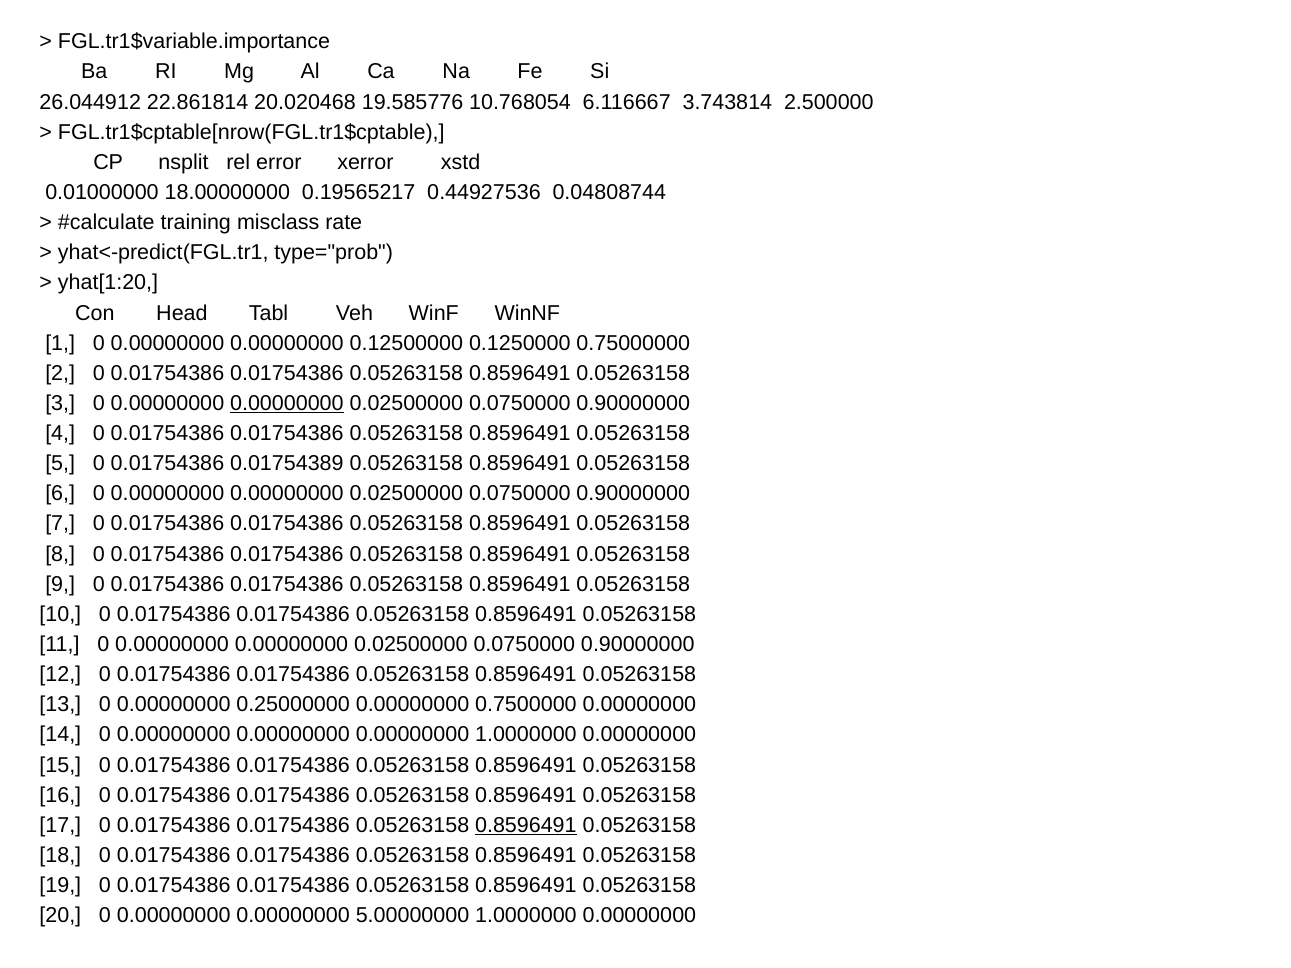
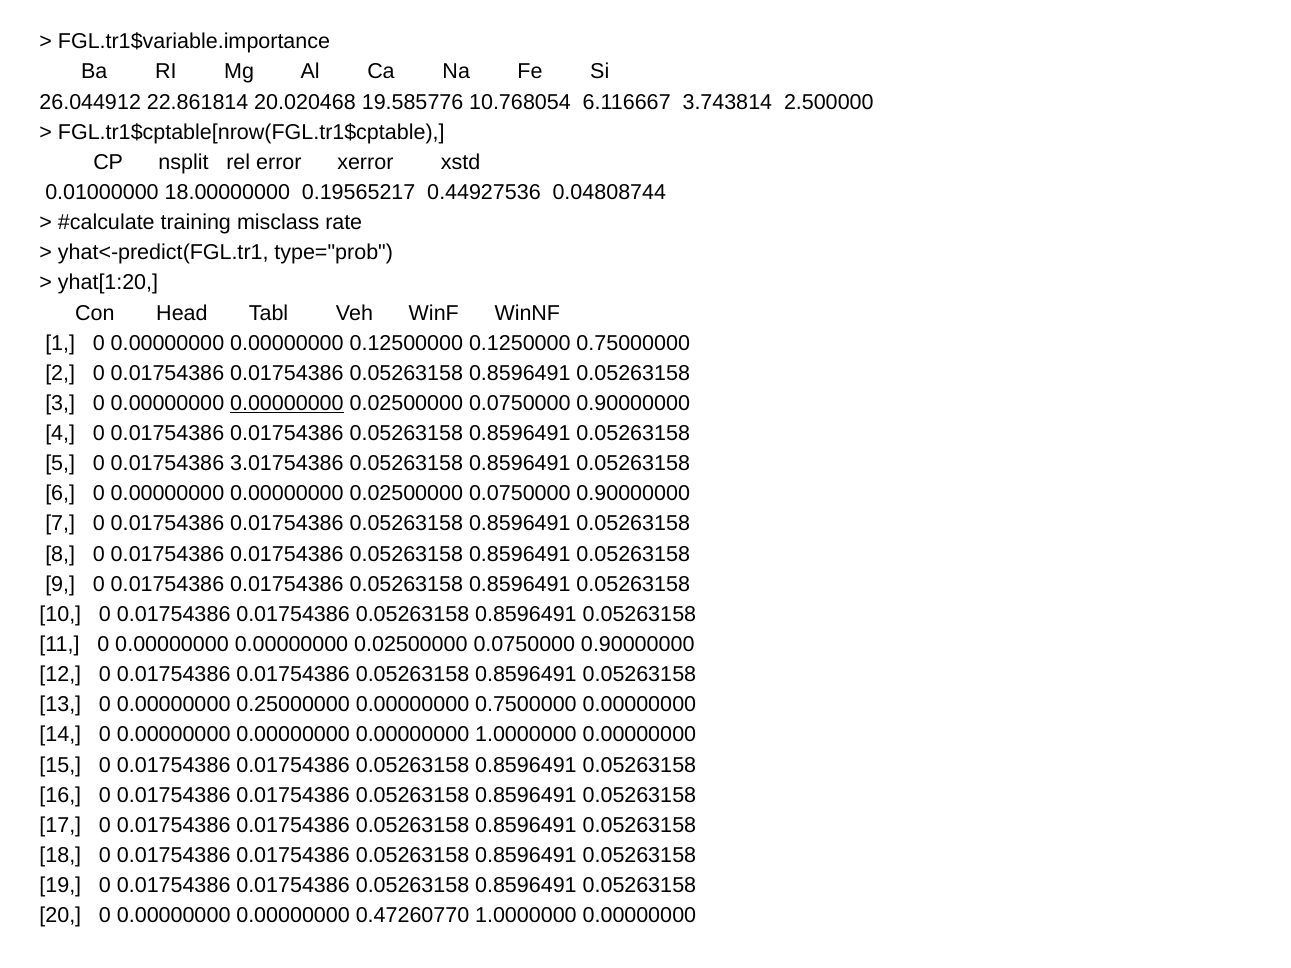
0.01754389: 0.01754389 -> 3.01754386 (287, 464)
0.8596491 underline: present -> none (526, 825)
5.00000000: 5.00000000 -> 0.47260770 (413, 916)
